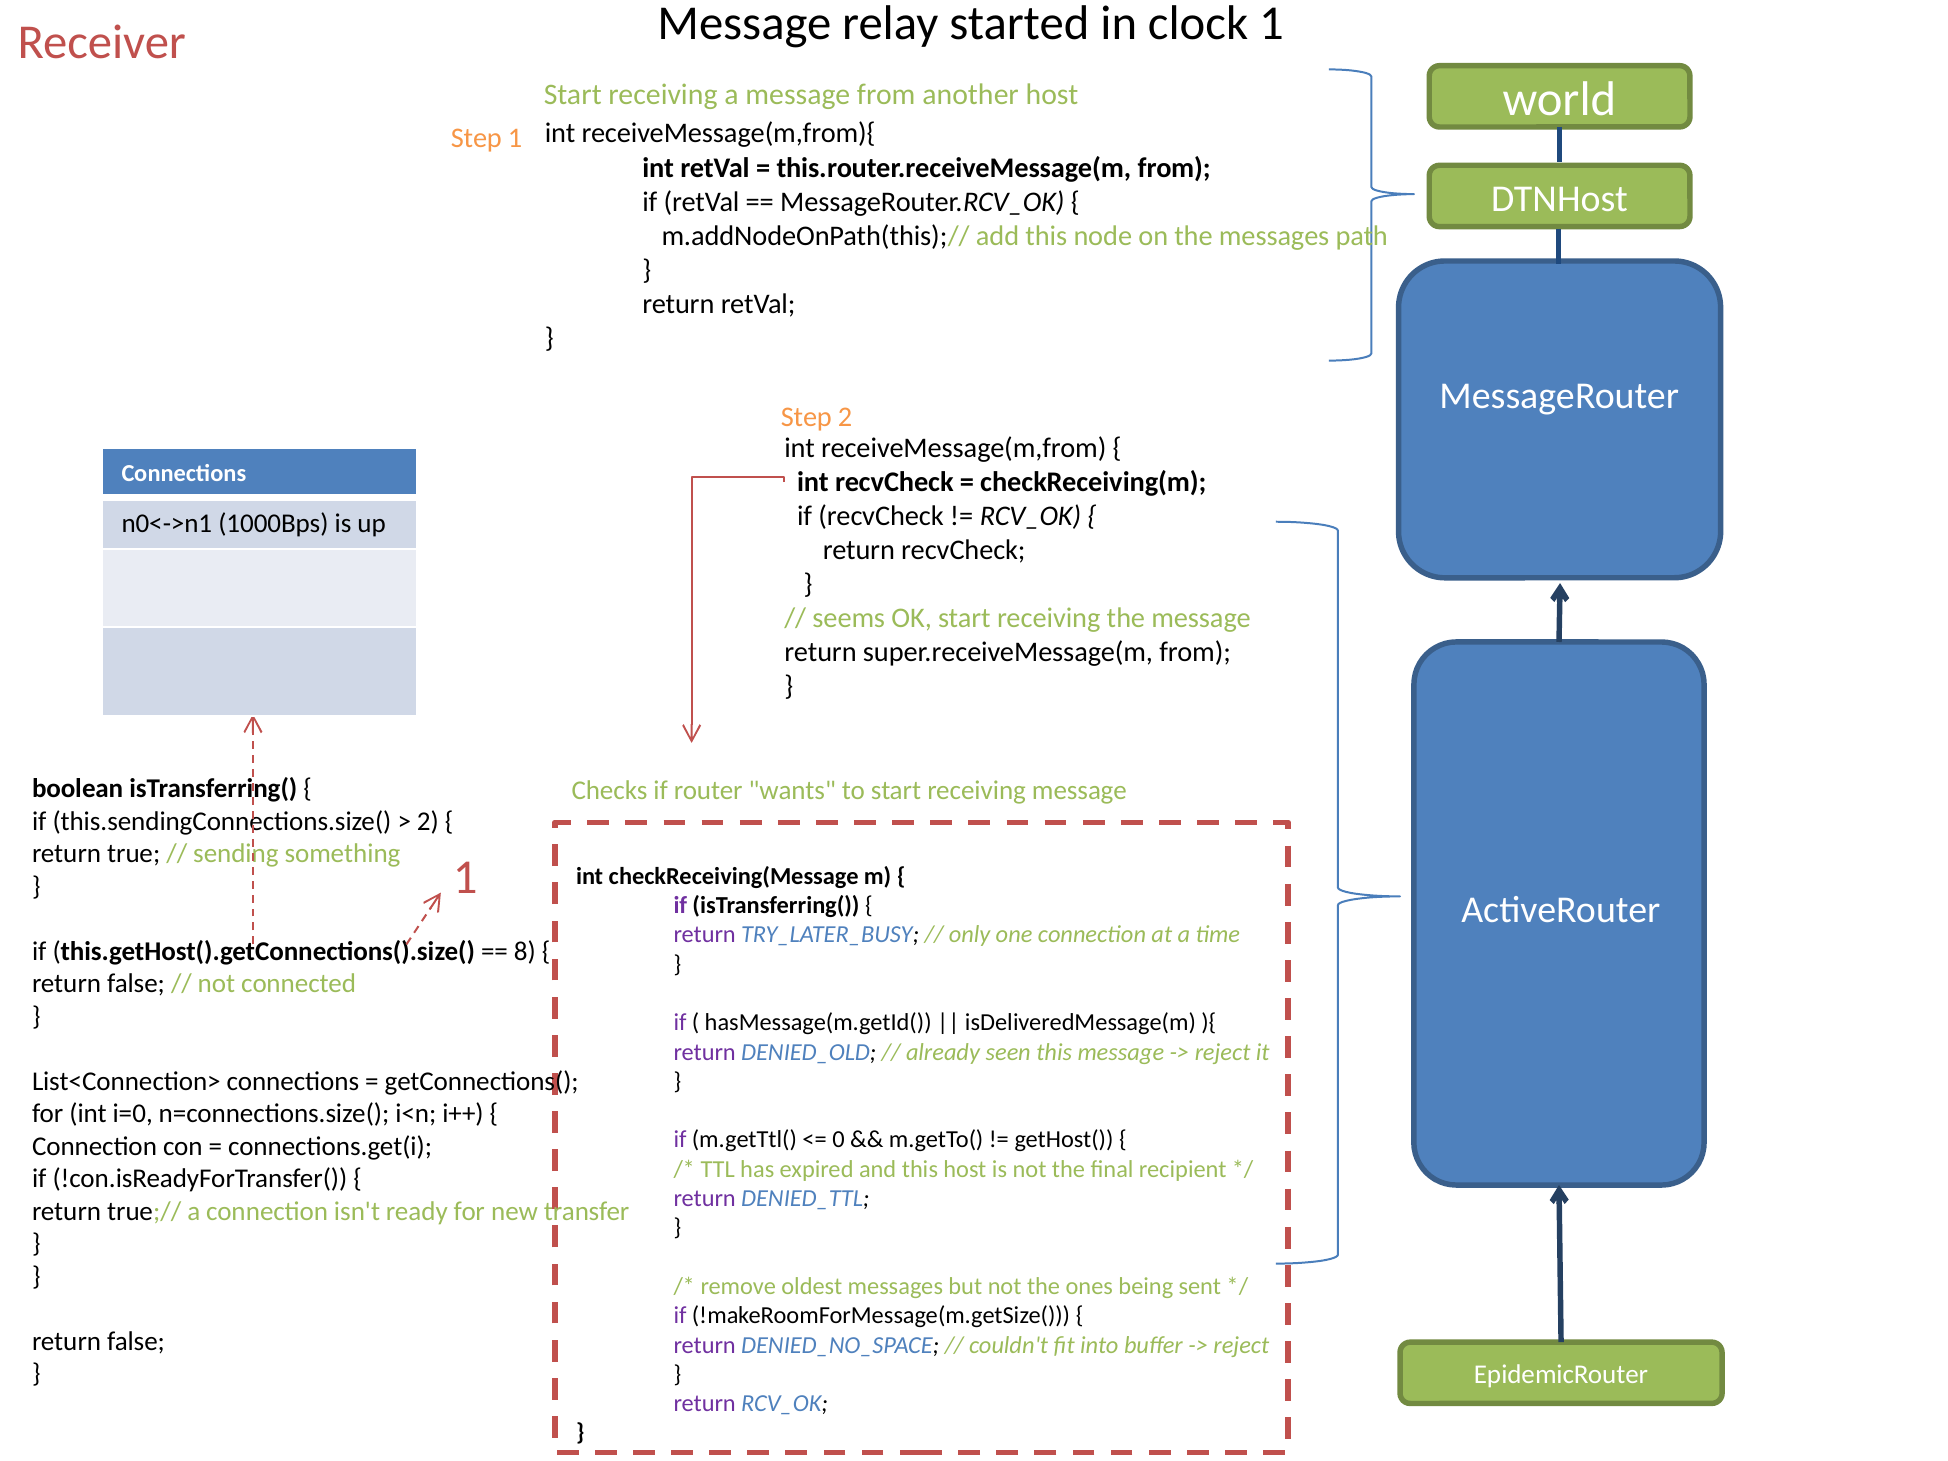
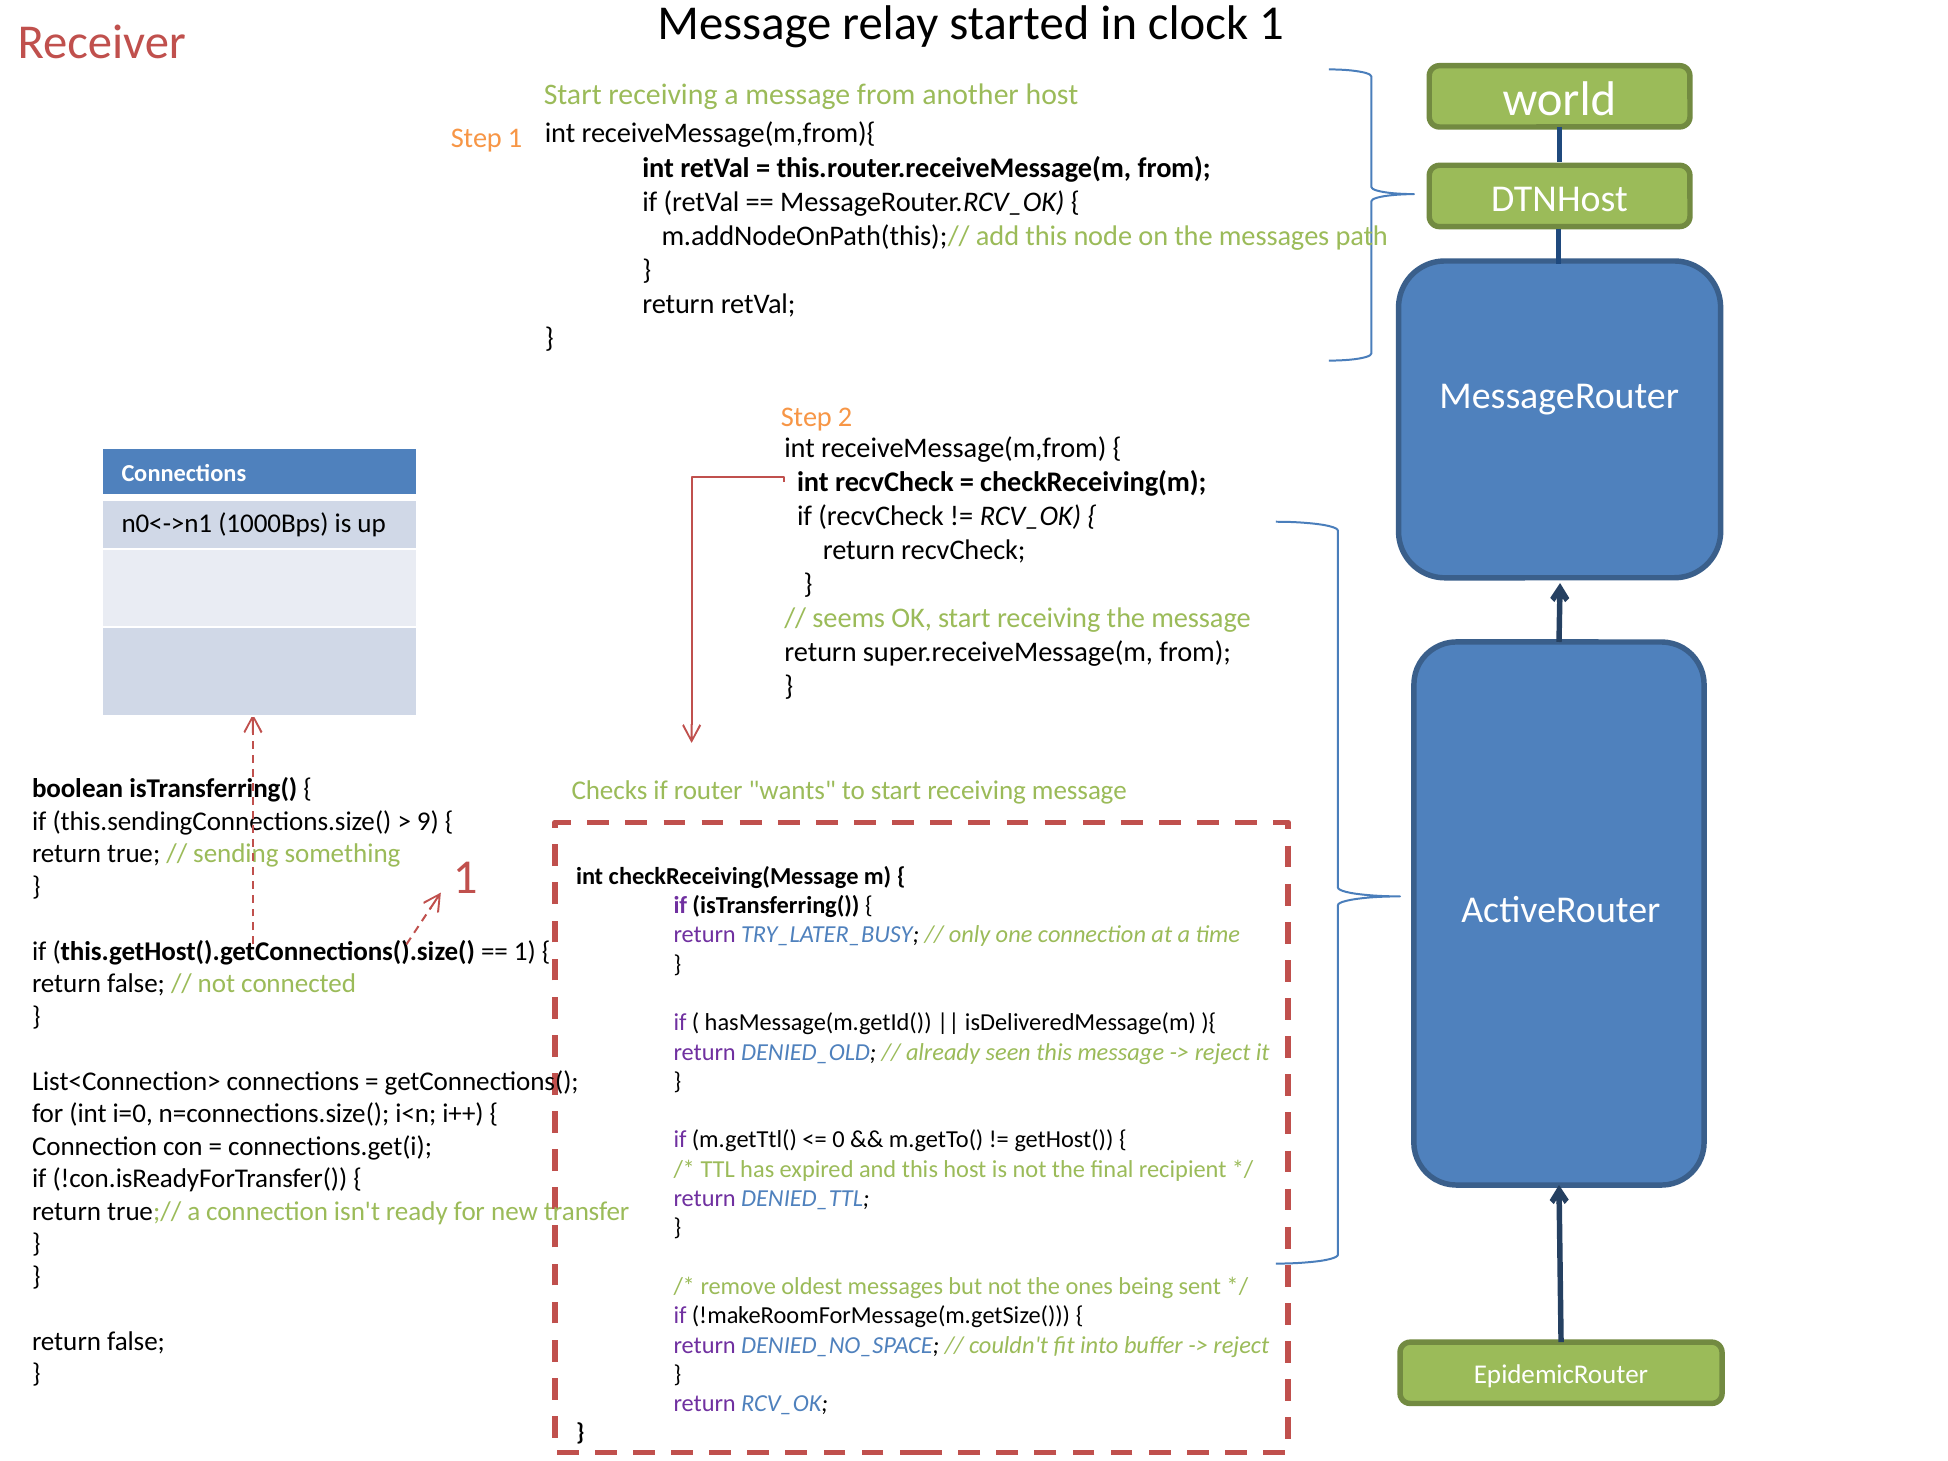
2: 2 -> 9 (428, 821)
8: 8 -> 1 (525, 951)
